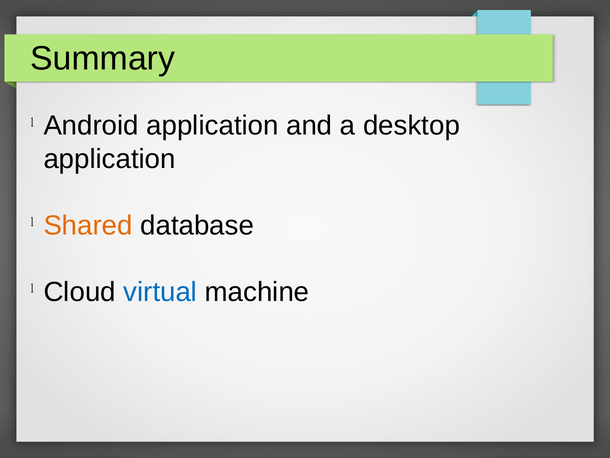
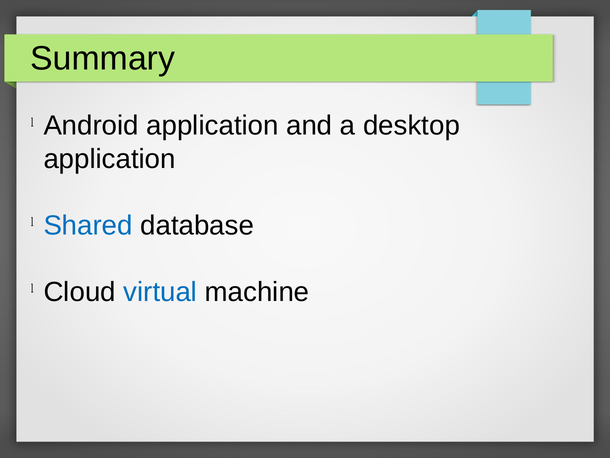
Shared colour: orange -> blue (88, 225)
